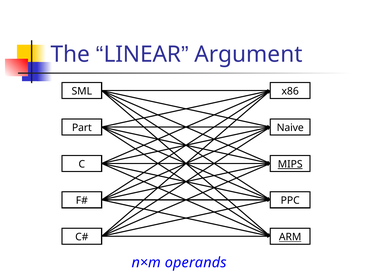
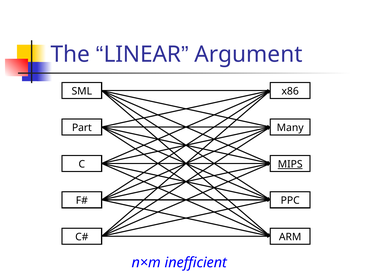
Naive: Naive -> Many (290, 128)
ARM underline: present -> none (290, 237)
operands: operands -> inefficient (196, 263)
